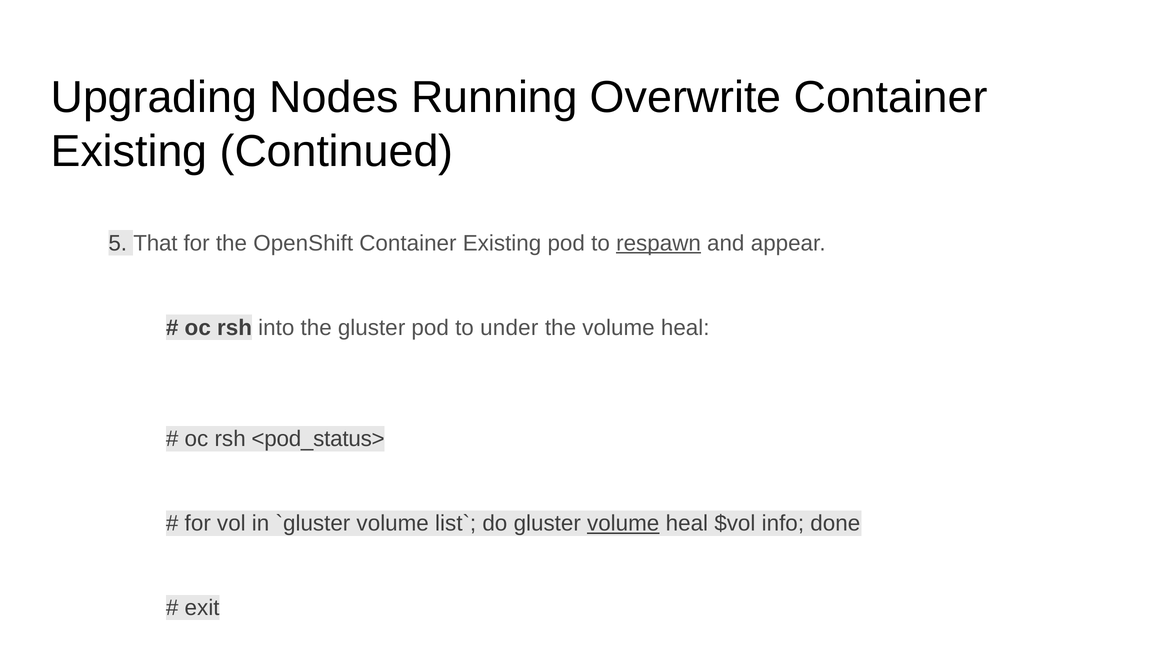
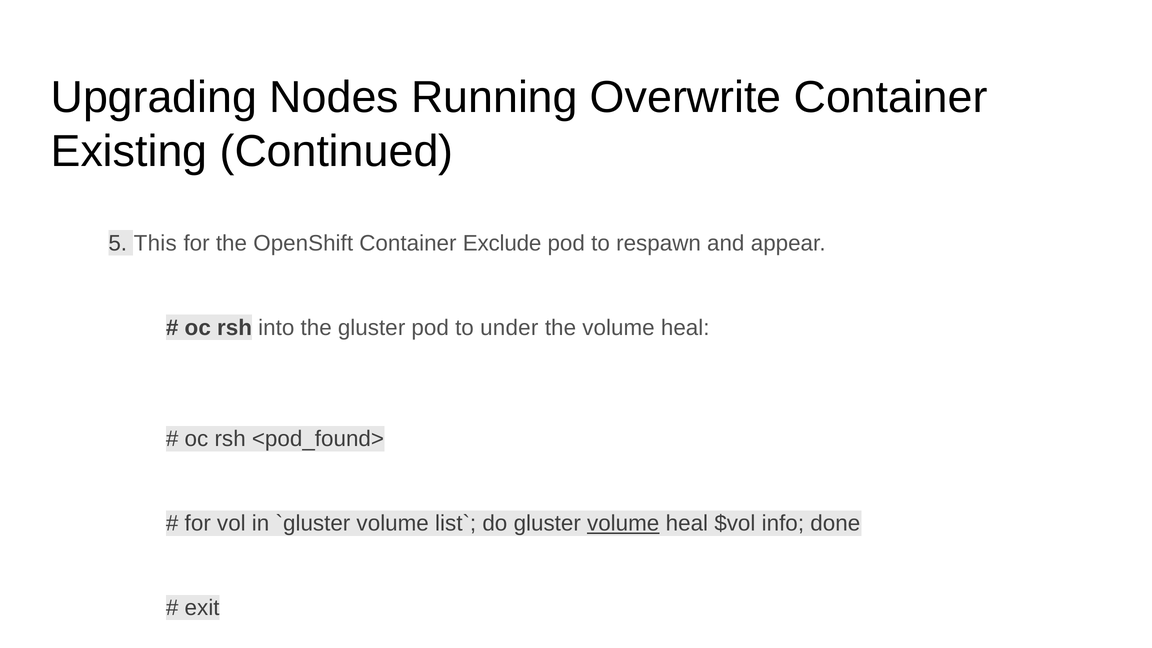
That: That -> This (155, 243)
OpenShift Container Existing: Existing -> Exclude (502, 243)
respawn underline: present -> none (659, 243)
<pod_status>: <pod_status> -> <pod_found> (318, 439)
